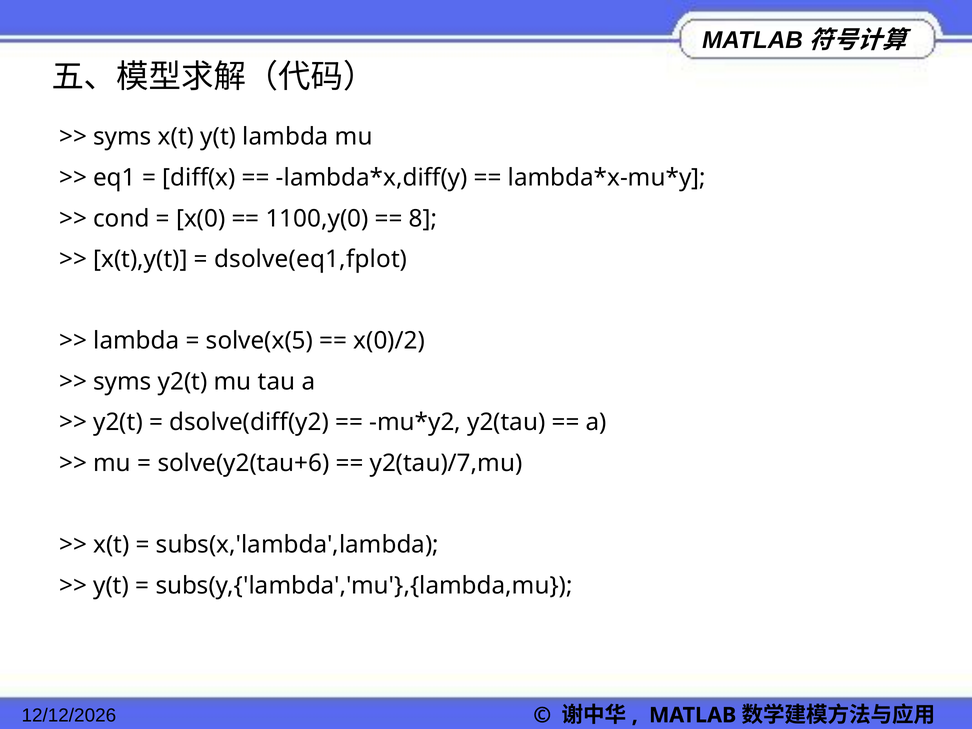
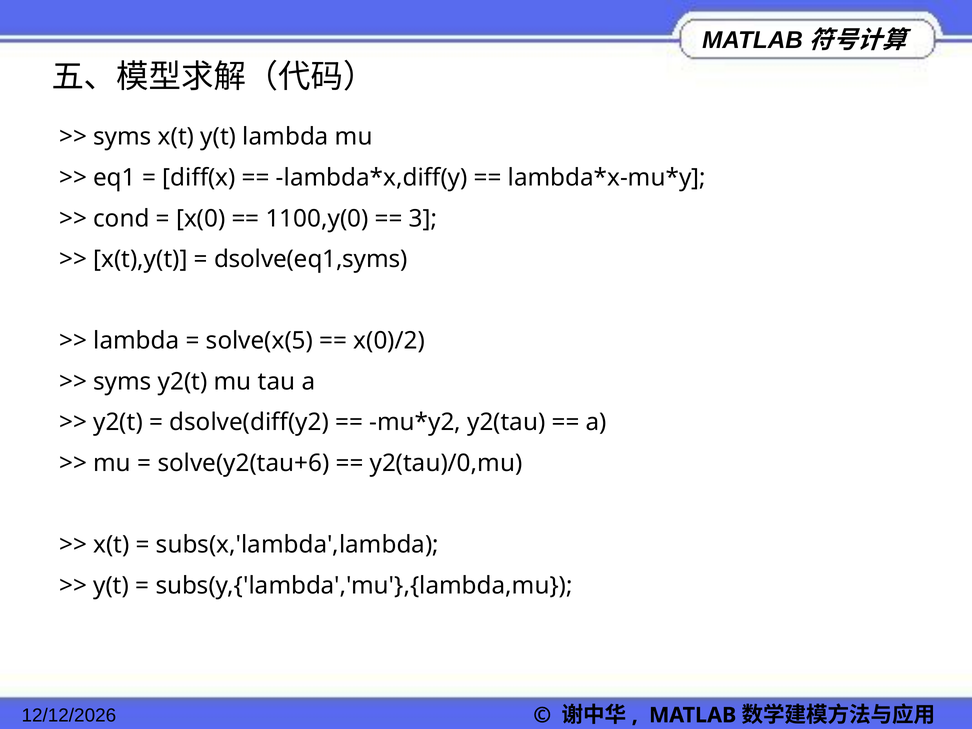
8: 8 -> 3 (423, 218)
dsolve(eq1,fplot: dsolve(eq1,fplot -> dsolve(eq1,syms (311, 259)
y2(tau)/7,mu: y2(tau)/7,mu -> y2(tau)/0,mu (446, 463)
